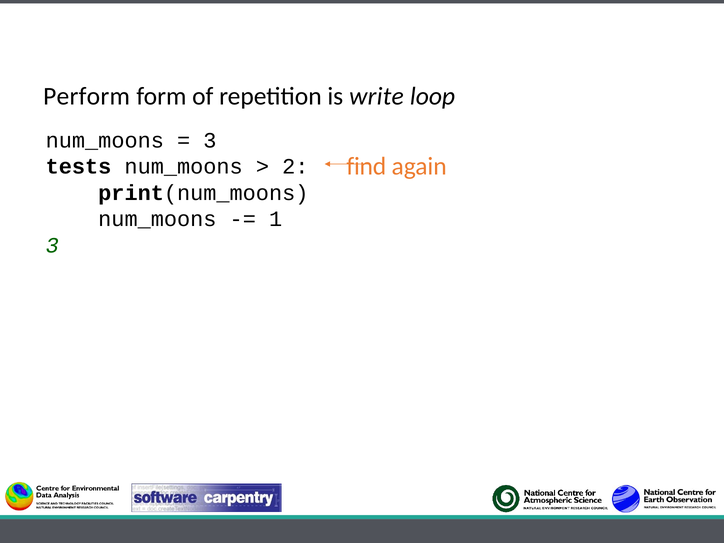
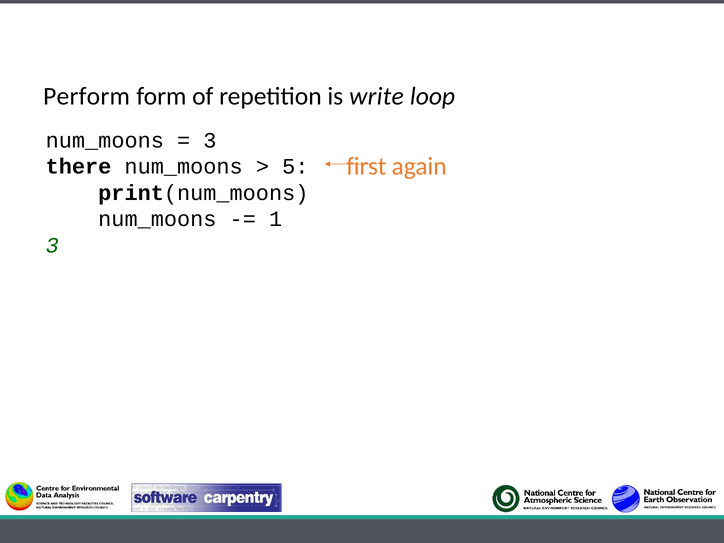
find: find -> first (366, 166)
tests: tests -> there (79, 167)
2: 2 -> 5 (295, 167)
